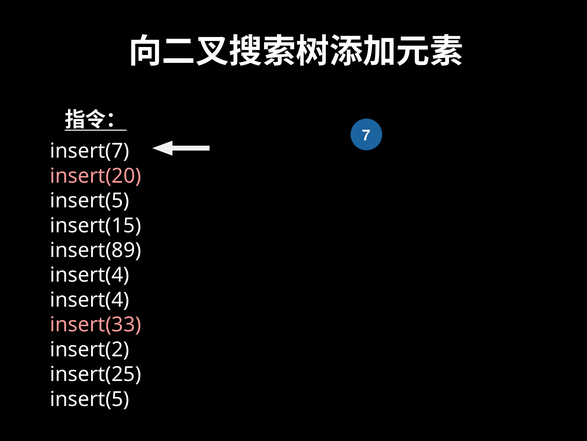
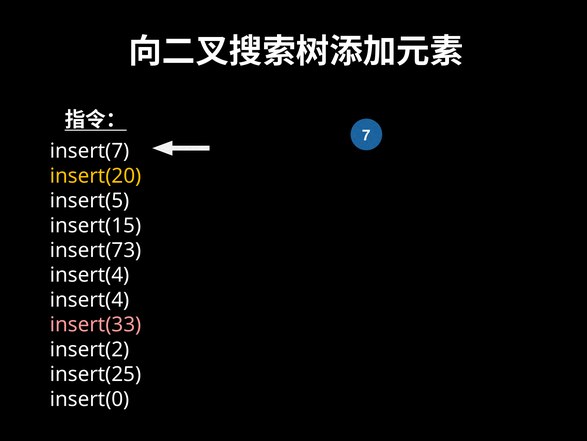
insert(20 colour: pink -> yellow (96, 176)
insert(89: insert(89 -> insert(73 (96, 250)
insert(5: insert(5 -> insert(0 (90, 399)
